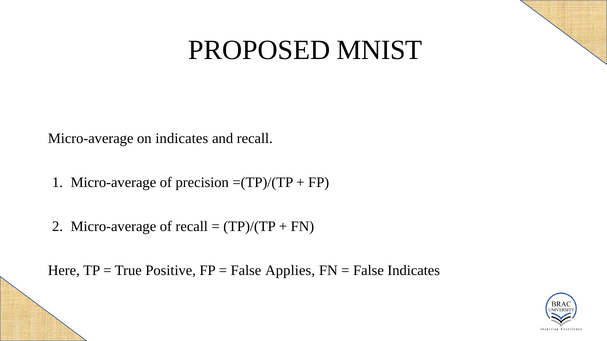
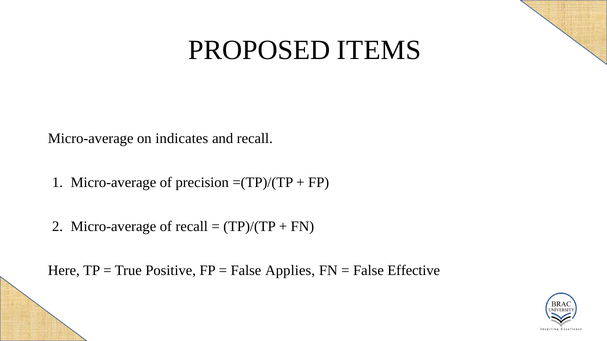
MNIST: MNIST -> ITEMS (379, 50)
False Indicates: Indicates -> Effective (414, 271)
